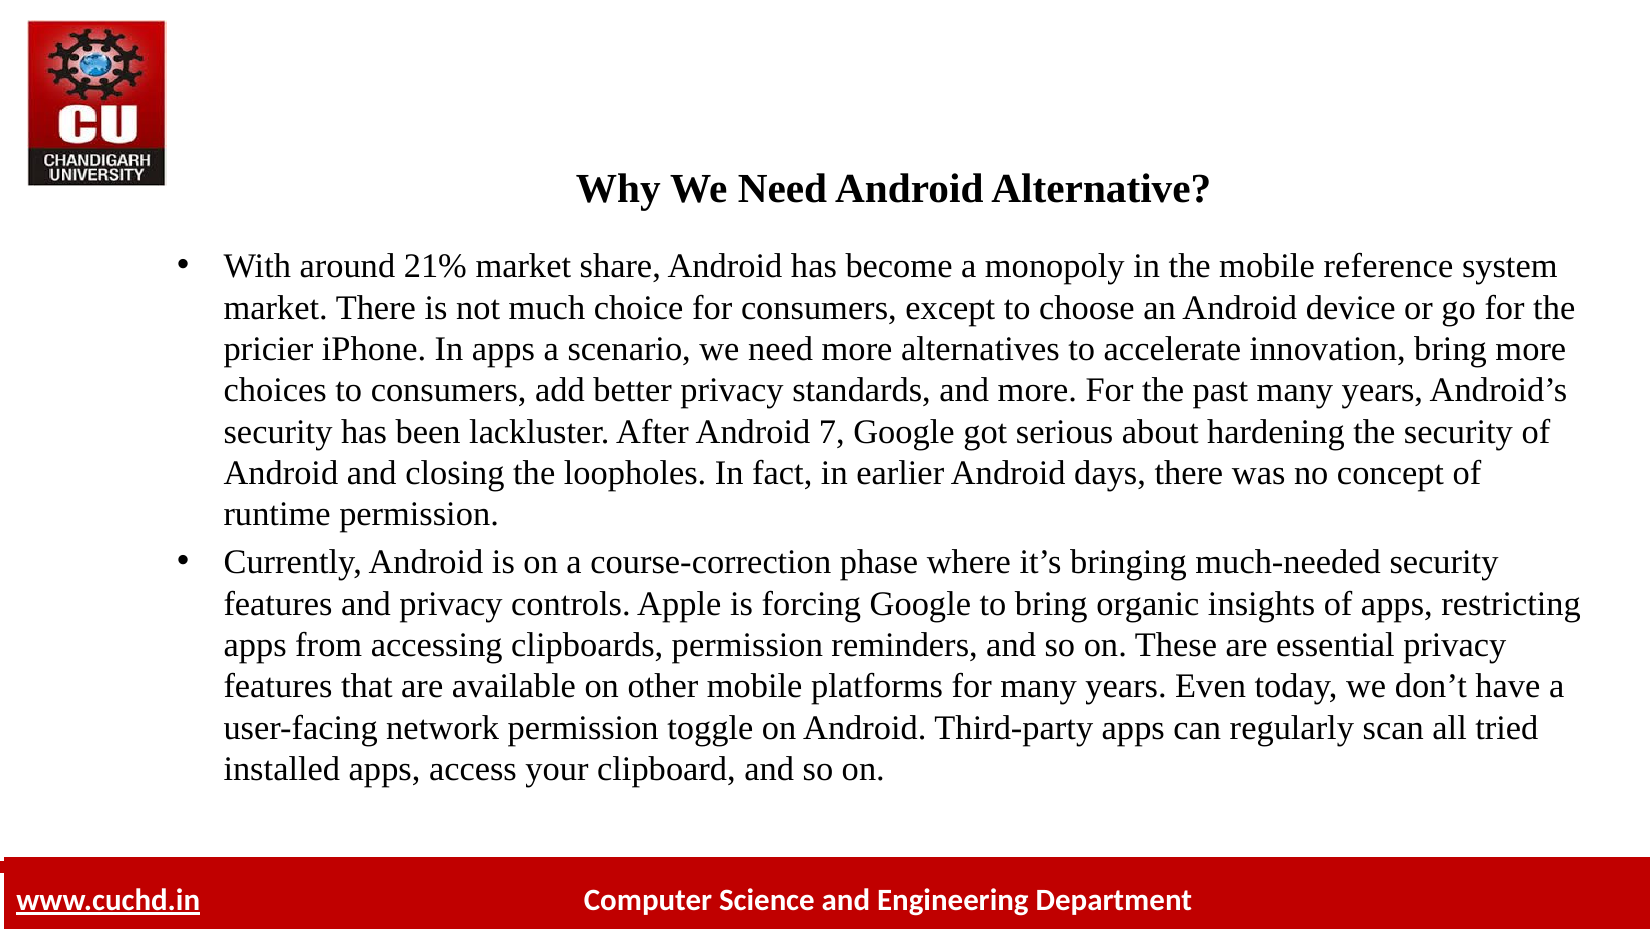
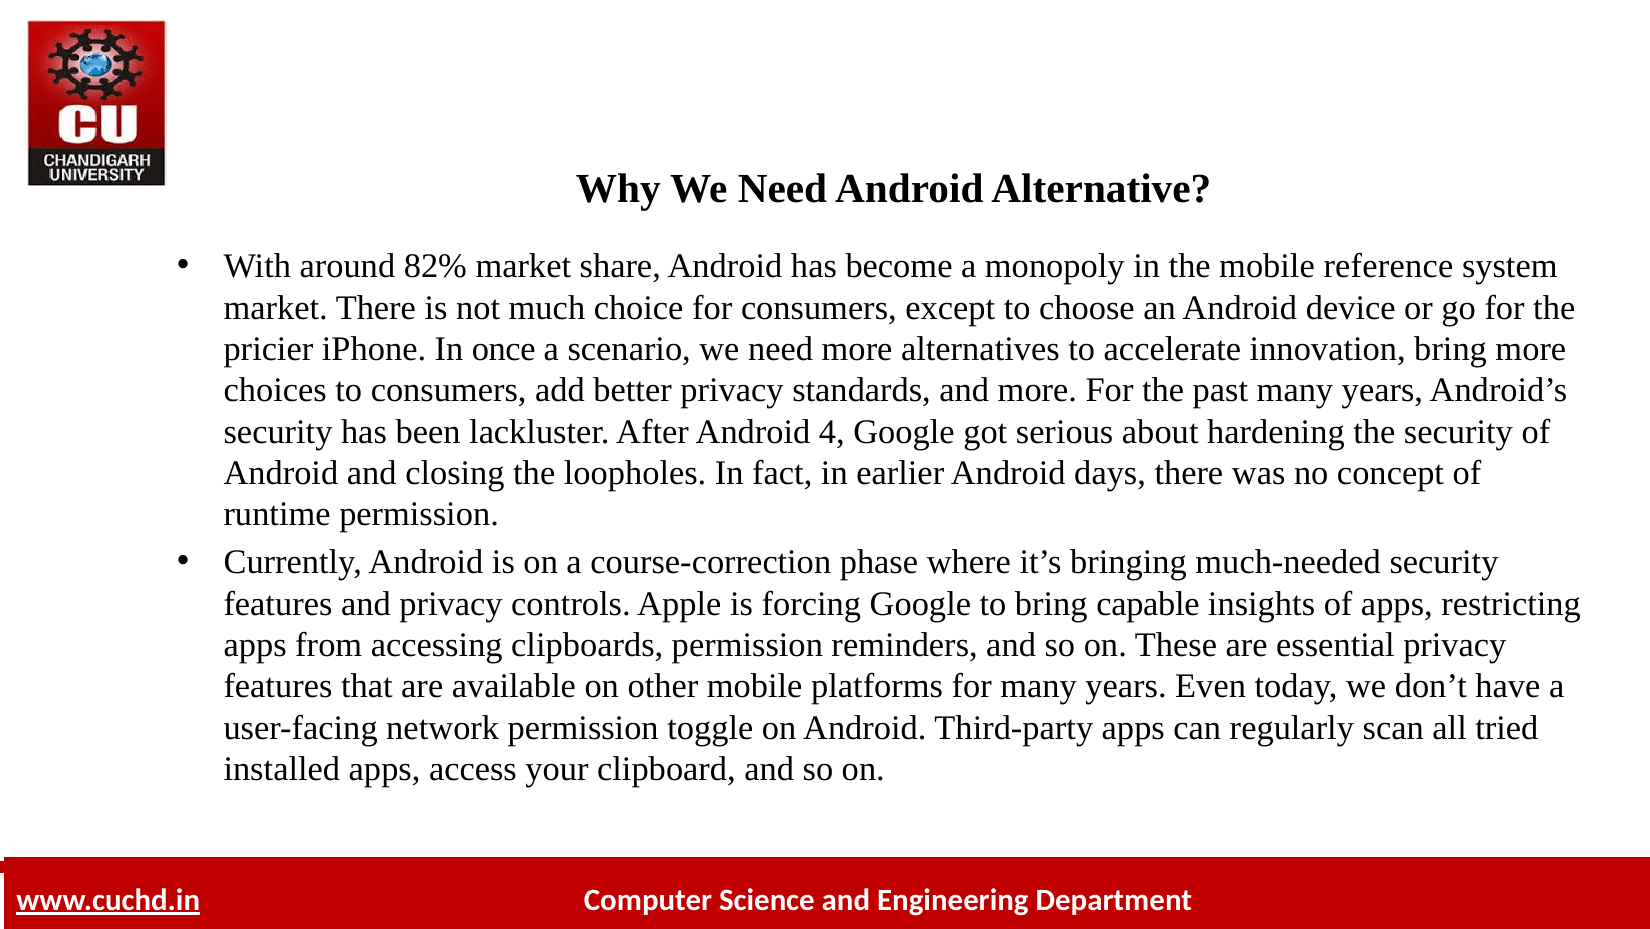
21%: 21% -> 82% (435, 266)
In apps: apps -> once (504, 349)
7: 7 -> 4 (832, 431)
organic: organic -> capable (1148, 603)
